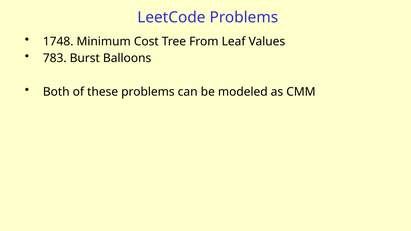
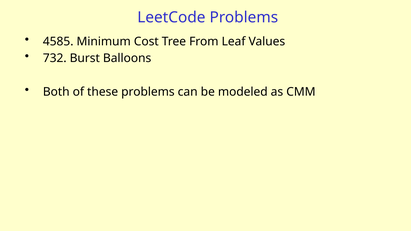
1748: 1748 -> 4585 (58, 41)
783: 783 -> 732 (55, 58)
